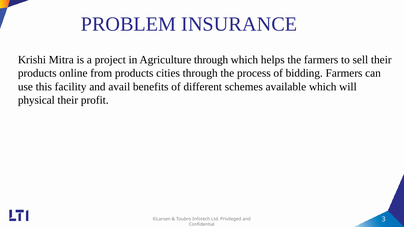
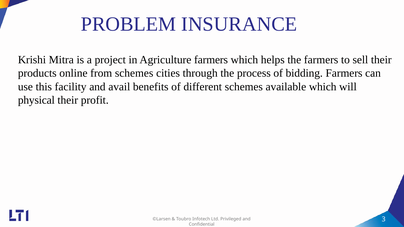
Agriculture through: through -> farmers (211, 60)
from products: products -> schemes (134, 73)
